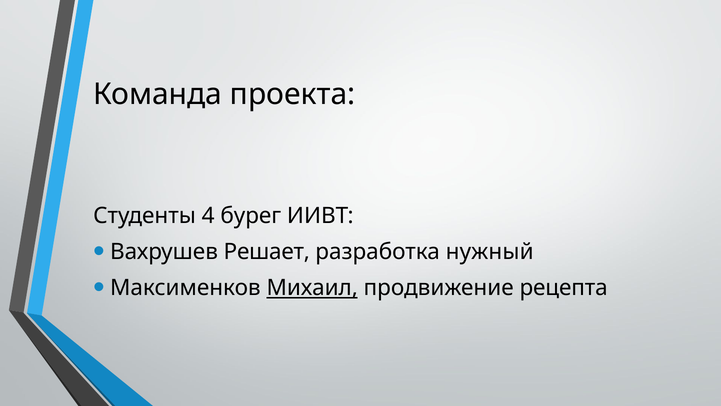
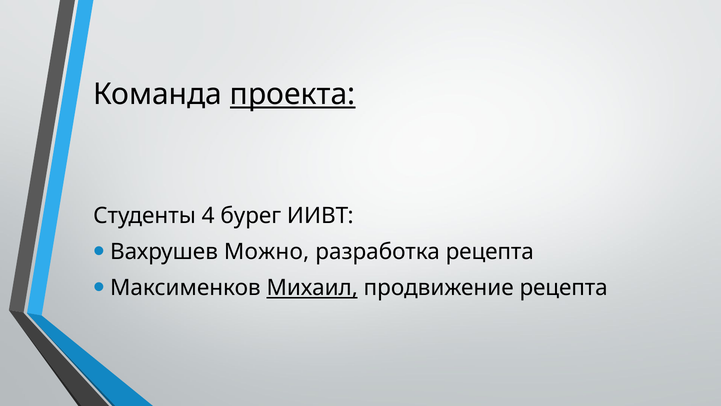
проекта underline: none -> present (293, 94)
Решает: Решает -> Можно (267, 252)
разработка нужный: нужный -> рецепта (490, 252)
